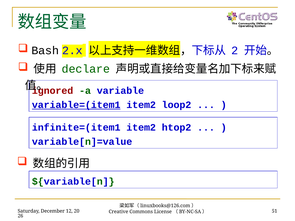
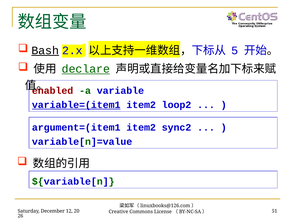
Bash underline: none -> present (45, 51)
2: 2 -> 5 (235, 51)
declare underline: none -> present (86, 69)
ignored: ignored -> enabled (53, 91)
infinite=(item1: infinite=(item1 -> argument=(item1 (76, 128)
htop2: htop2 -> sync2 (177, 128)
